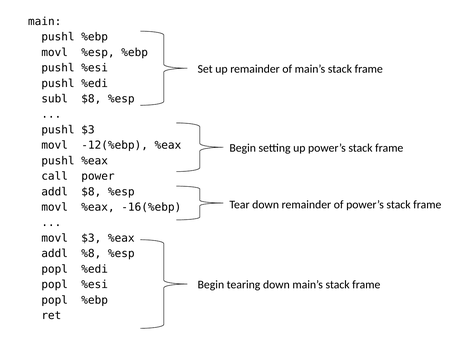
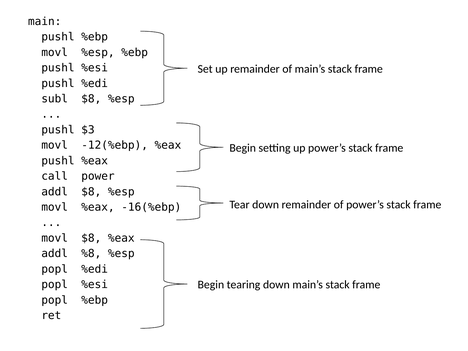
movl $3: $3 -> $8 (91, 238)
